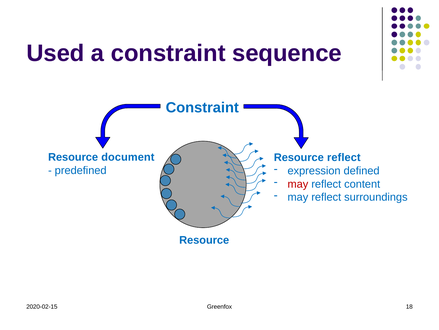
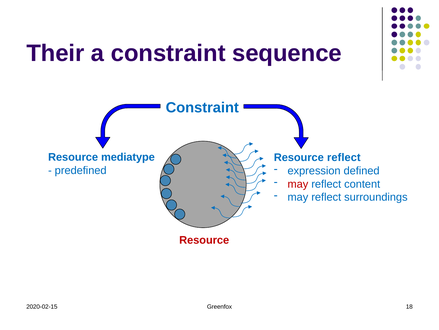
Used: Used -> Their (55, 53)
document: document -> mediatype (128, 157)
Resource colour: blue -> red (204, 240)
